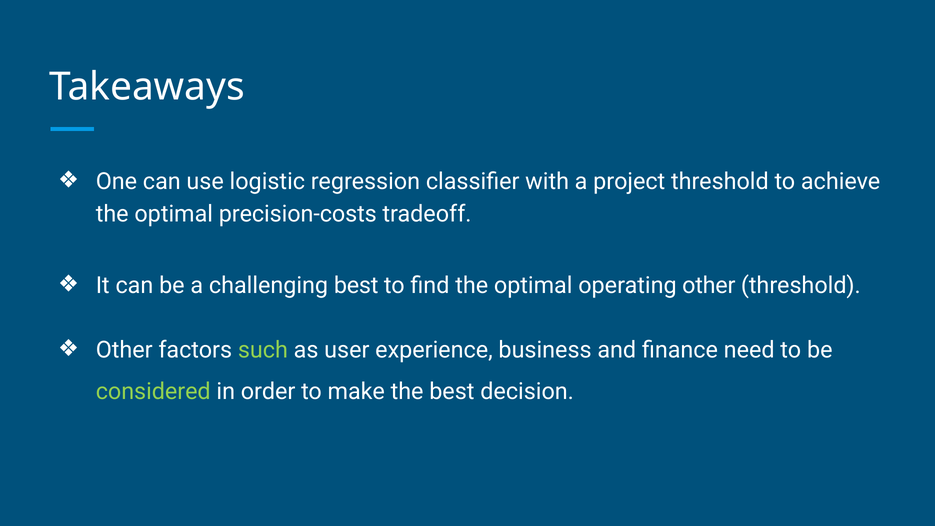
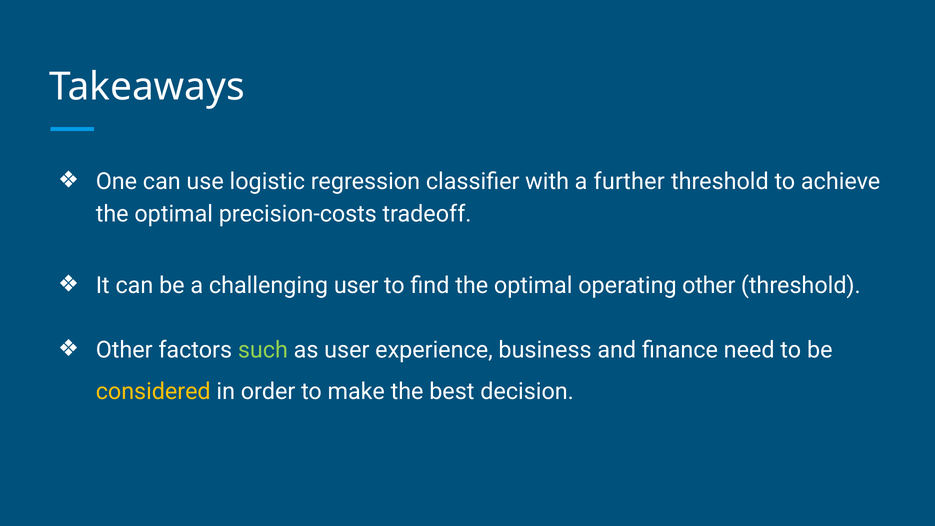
project: project -> further (629, 182)
challenging best: best -> user (356, 285)
considered colour: light green -> yellow (153, 391)
